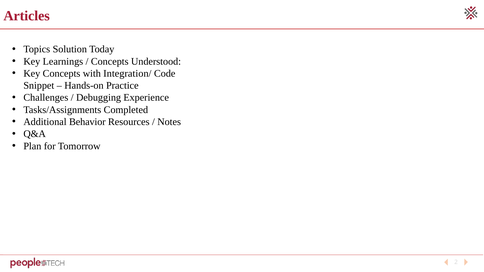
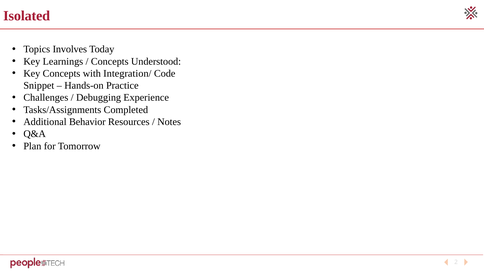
Articles: Articles -> Isolated (27, 16)
Solution: Solution -> Involves (70, 49)
